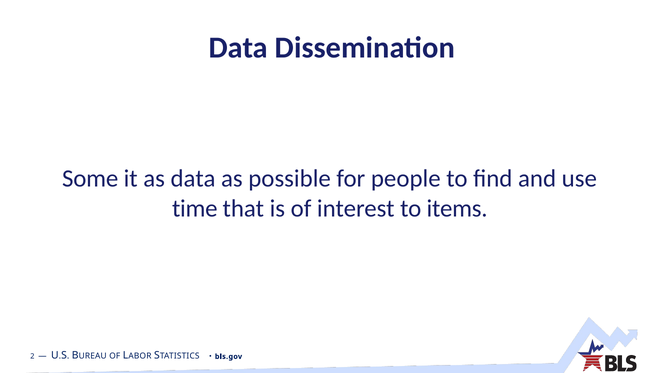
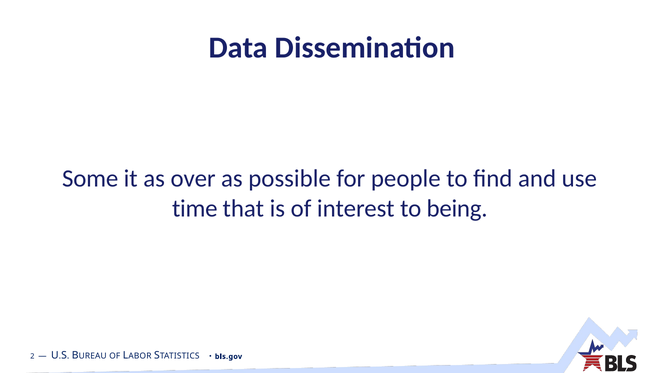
as data: data -> over (193, 179)
items: items -> being (457, 209)
